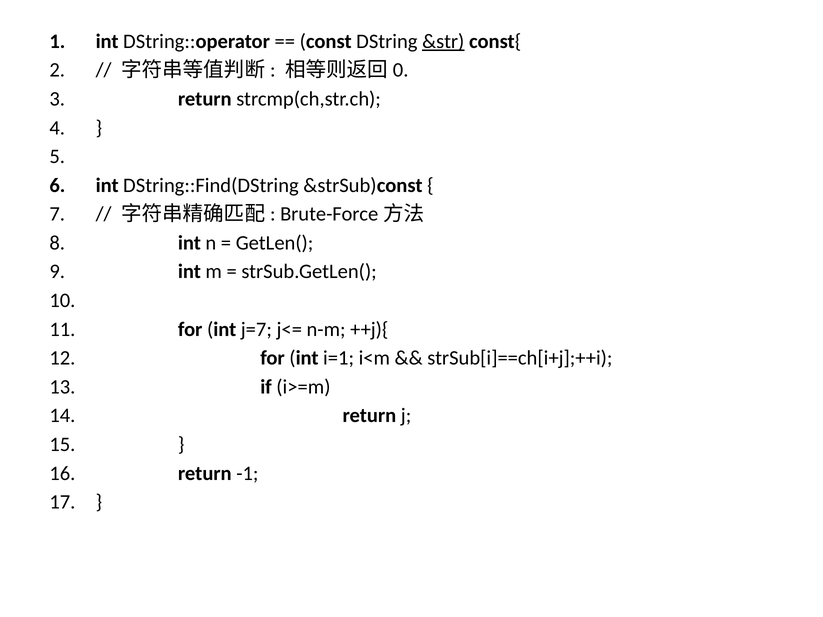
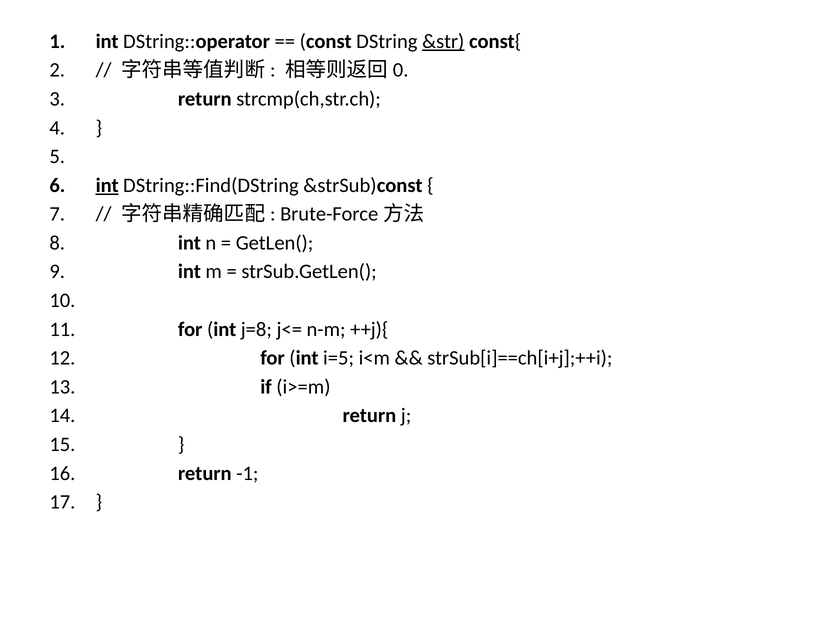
int underline: none -> present (107, 185)
j=7: j=7 -> j=8 (256, 329)
i=1: i=1 -> i=5 (339, 358)
